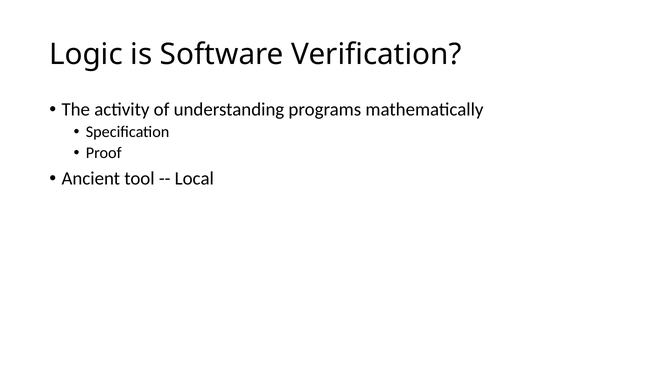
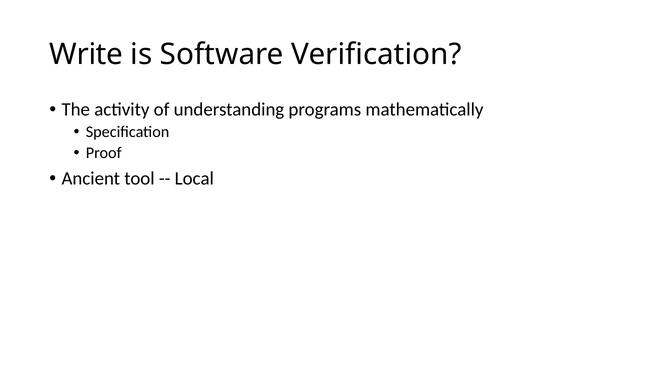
Logic: Logic -> Write (86, 54)
